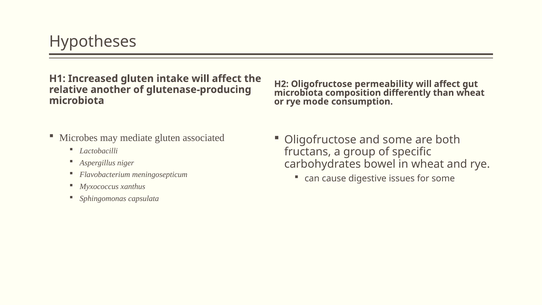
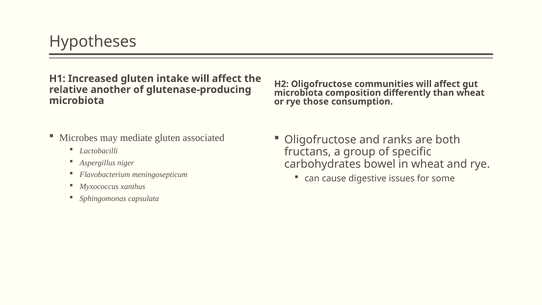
permeability: permeability -> communities (384, 84)
mode: mode -> those (316, 102)
and some: some -> ranks (397, 140)
